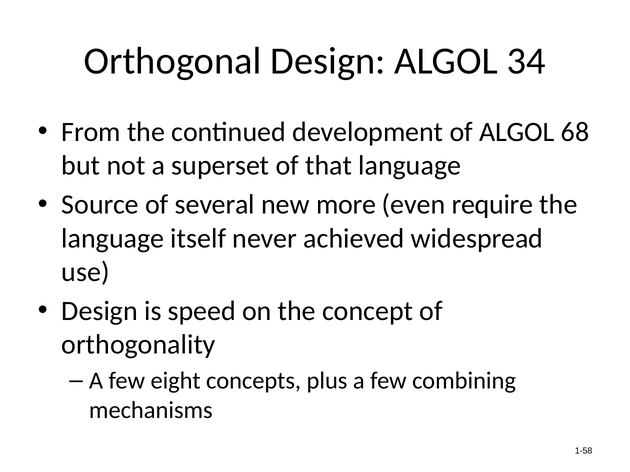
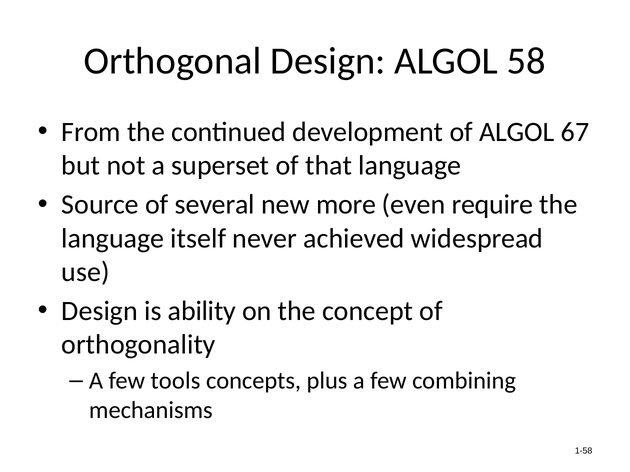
34: 34 -> 58 (526, 61)
68: 68 -> 67 (575, 132)
speed: speed -> ability (202, 311)
eight: eight -> tools (175, 381)
